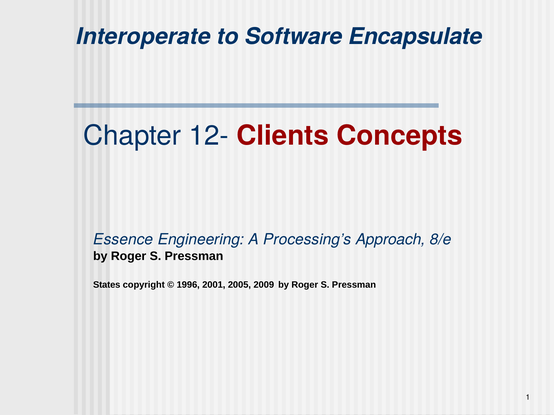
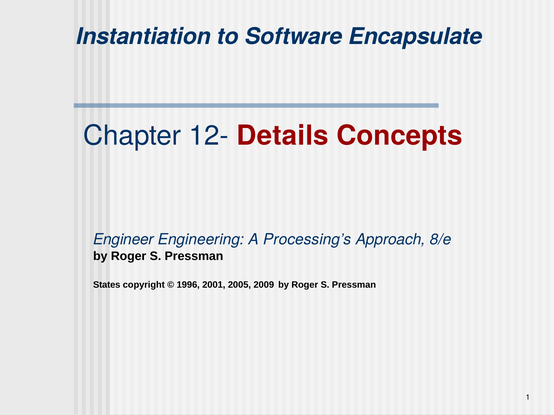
Interoperate: Interoperate -> Instantiation (144, 37)
Clients: Clients -> Details (283, 136)
Essence: Essence -> Engineer (123, 240)
